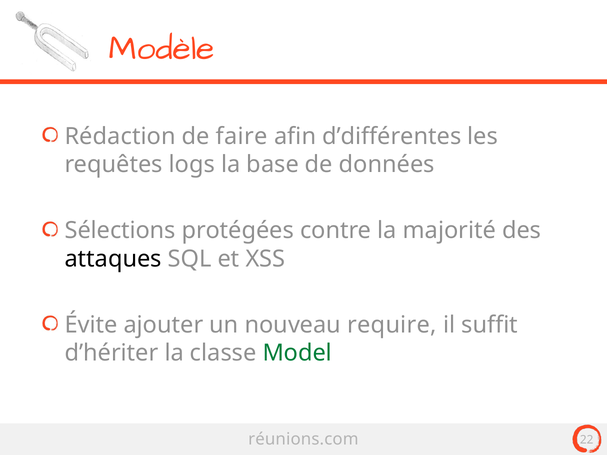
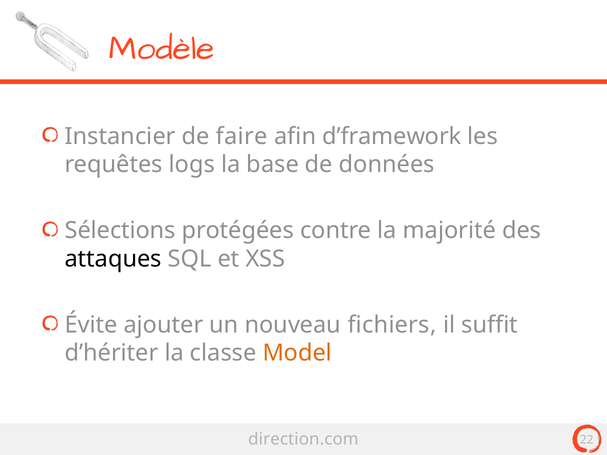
Rédaction: Rédaction -> Instancier (120, 136)
d’différentes: d’différentes -> d’framework (392, 136)
require: require -> fichiers (392, 325)
Model colour: green -> orange (297, 353)
réunions.com: réunions.com -> direction.com (303, 439)
